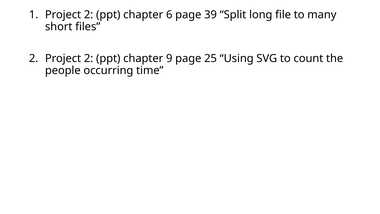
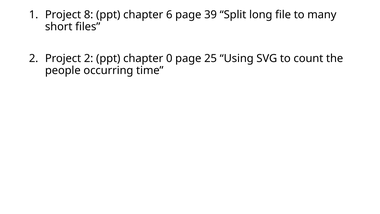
1 Project 2: 2 -> 8 (89, 15)
9: 9 -> 0 (169, 58)
